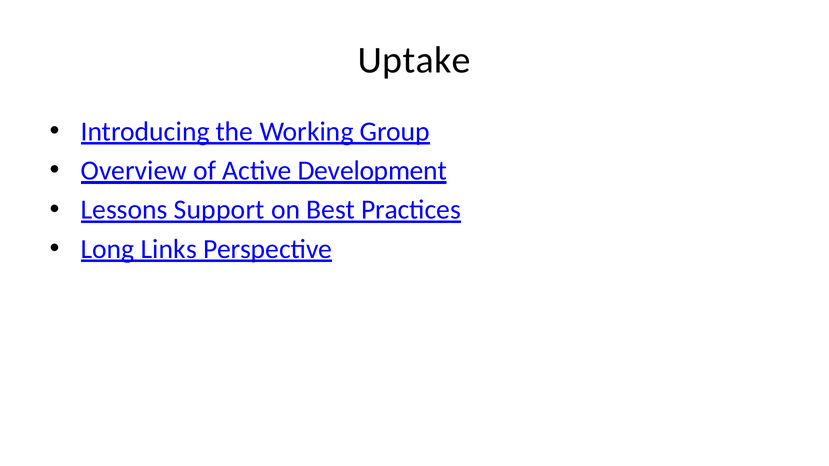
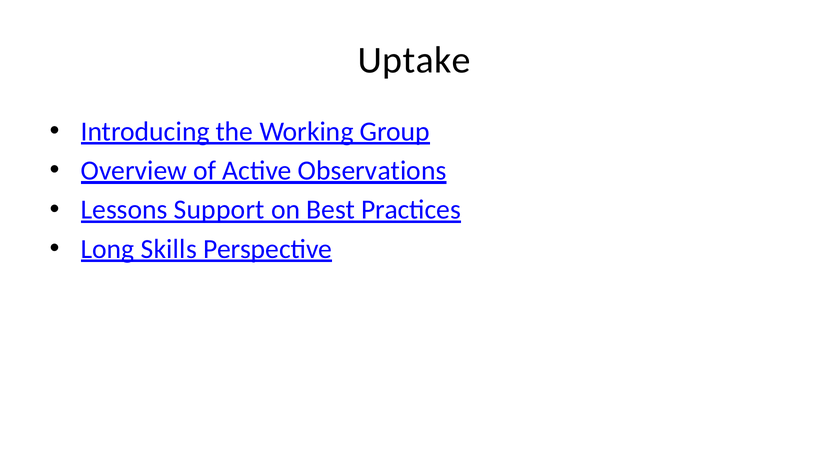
Development: Development -> Observations (372, 171)
Links: Links -> Skills (169, 249)
